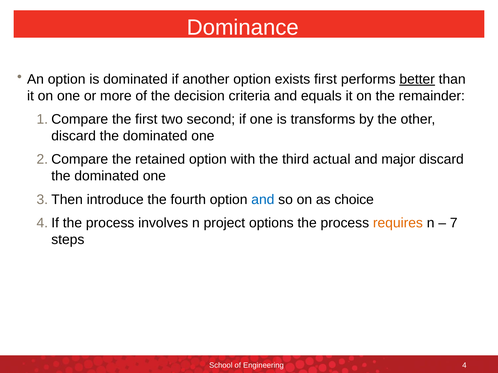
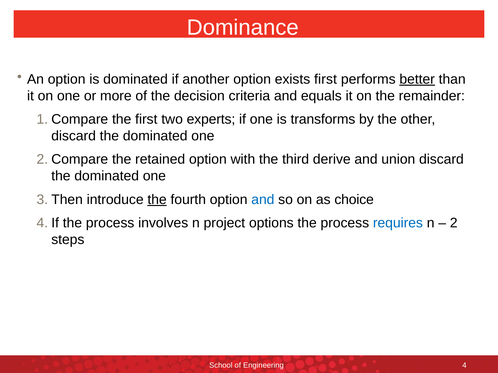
second: second -> experts (211, 120)
actual: actual -> derive (332, 160)
major: major -> union (398, 160)
the underline: none -> present (157, 200)
requires colour: orange -> blue (398, 223)
7: 7 -> 2 (454, 223)
